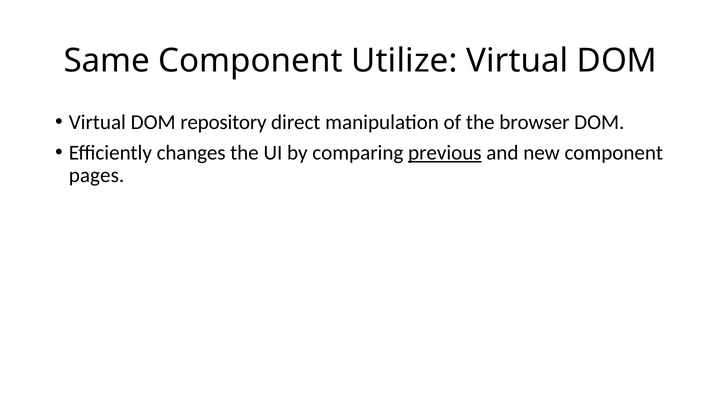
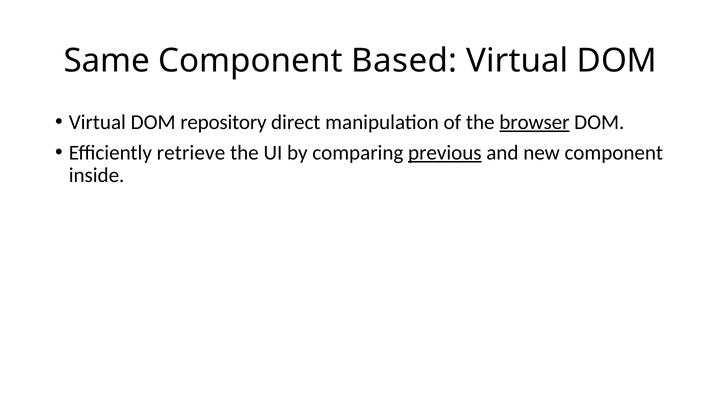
Utilize: Utilize -> Based (404, 61)
browser underline: none -> present (534, 122)
changes: changes -> retrieve (191, 153)
pages: pages -> inside (97, 175)
